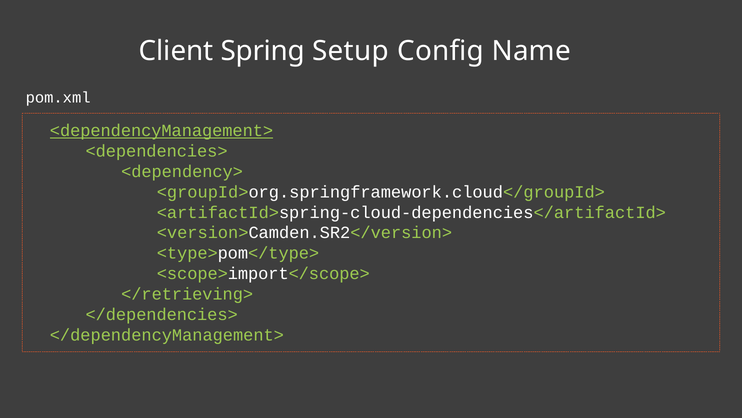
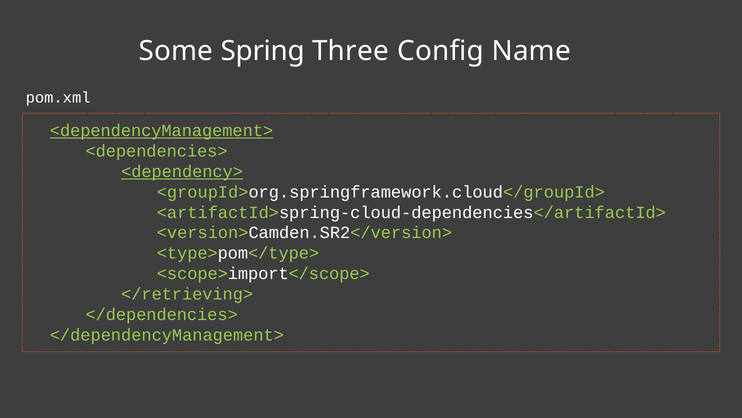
Client: Client -> Some (176, 51)
Setup: Setup -> Three (351, 51)
<dependency> underline: none -> present (182, 171)
